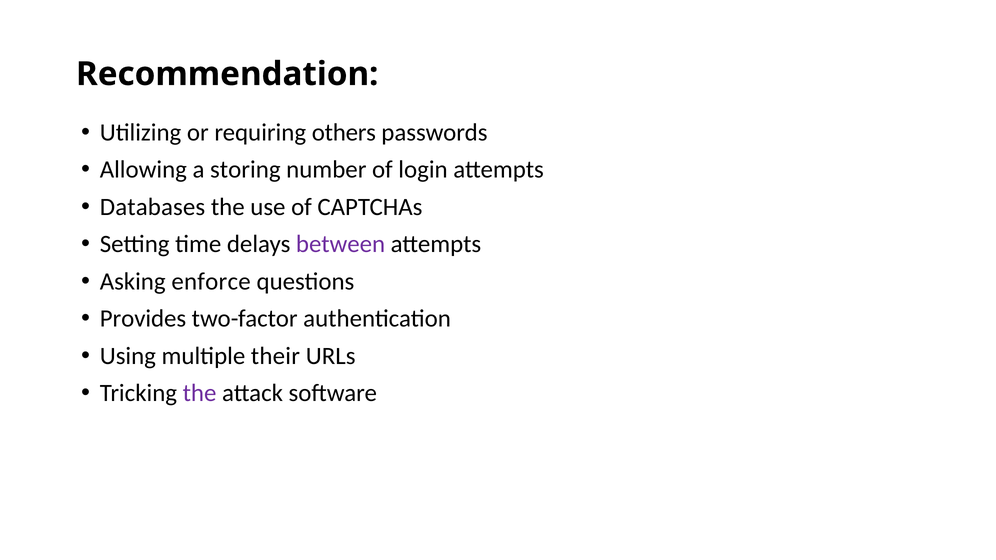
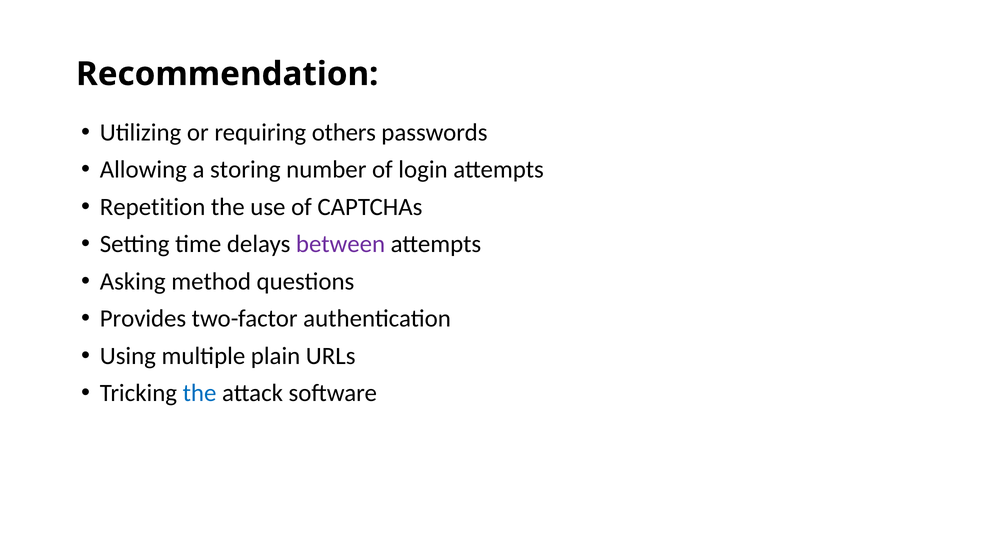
Databases: Databases -> Repetition (153, 207)
enforce: enforce -> method (211, 282)
their: their -> plain (276, 356)
the colour: purple -> blue (200, 393)
